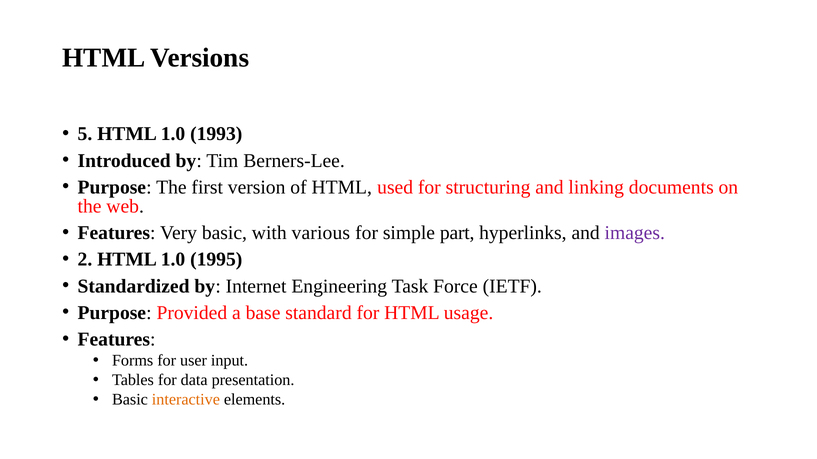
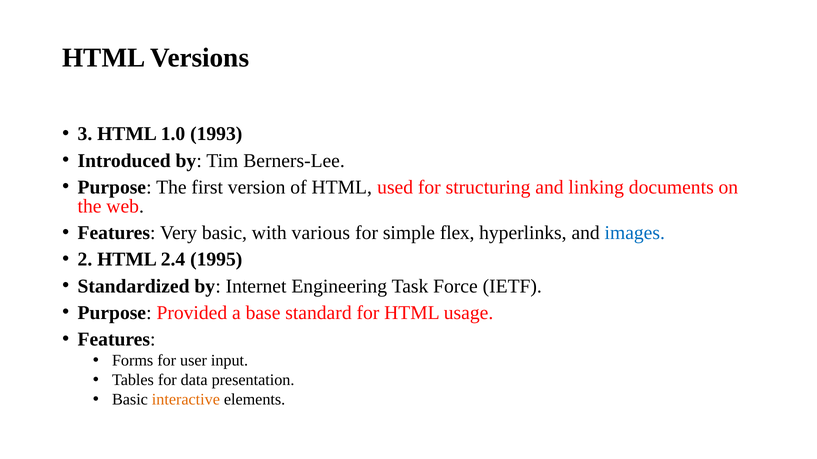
5: 5 -> 3 (85, 134)
part: part -> flex (457, 233)
images colour: purple -> blue (635, 233)
2 HTML 1.0: 1.0 -> 2.4 (173, 260)
